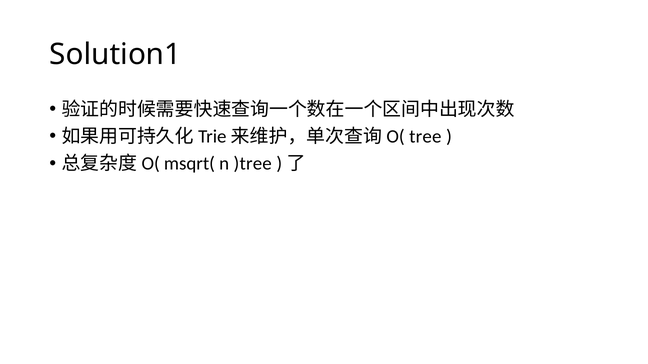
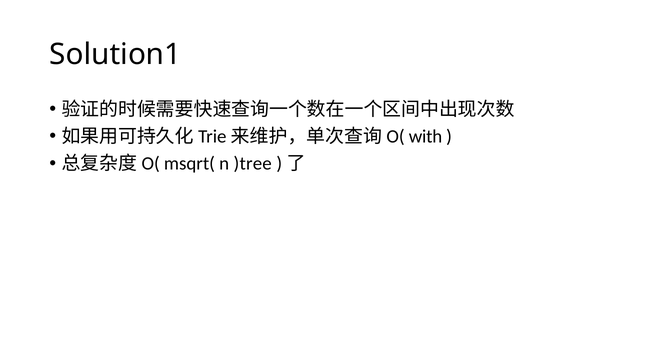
tree: tree -> with (426, 137)
